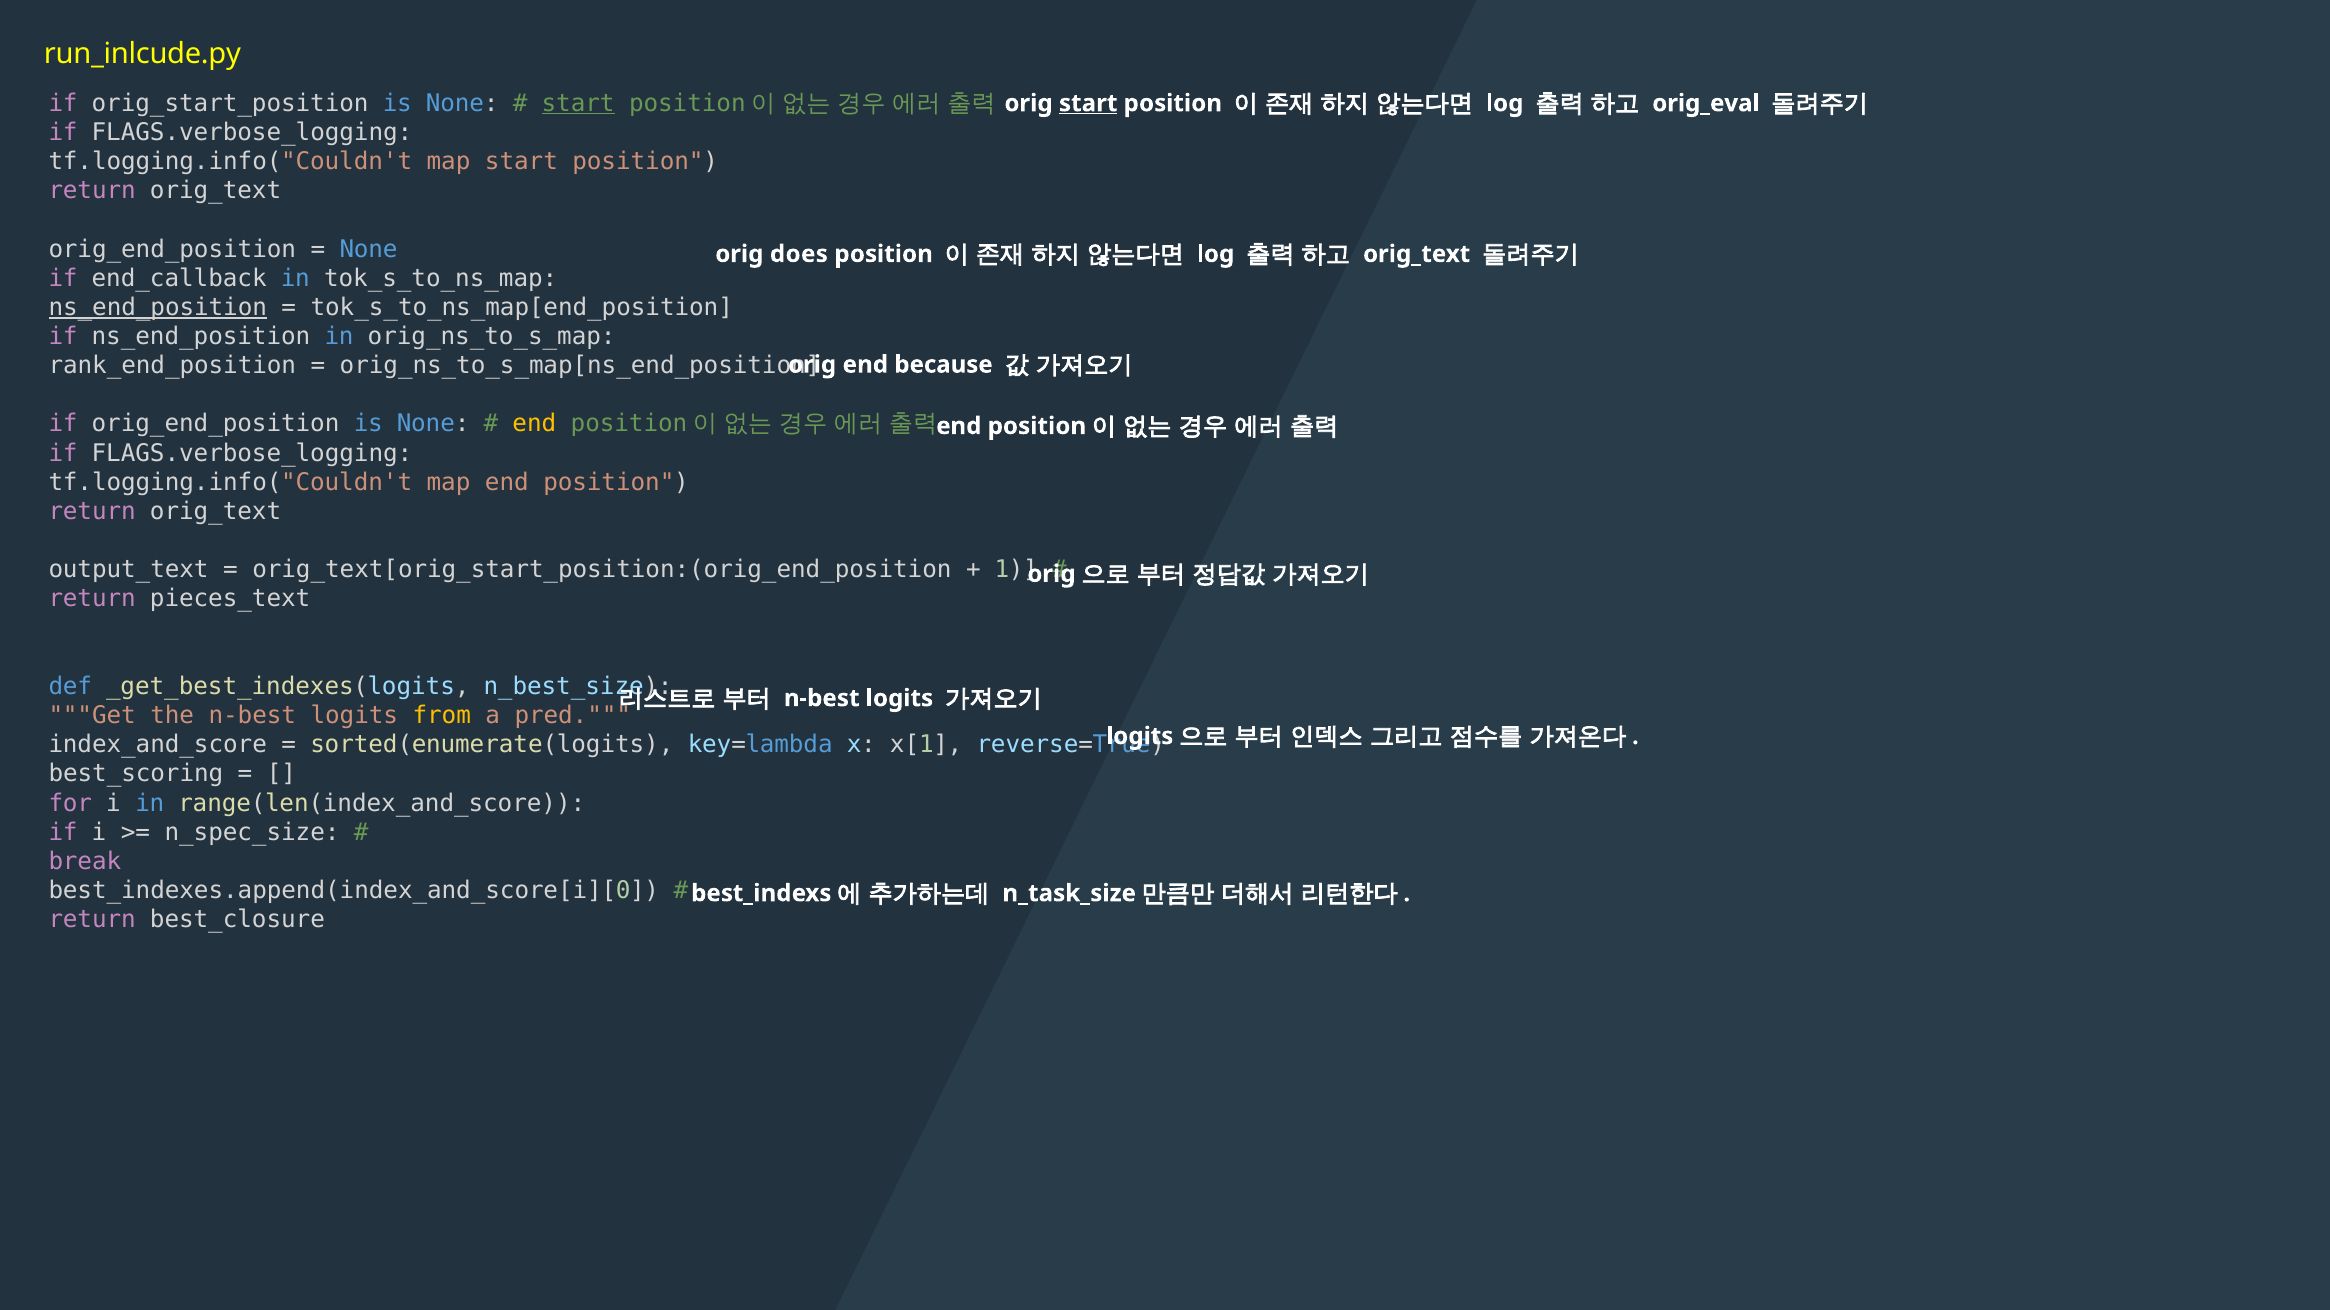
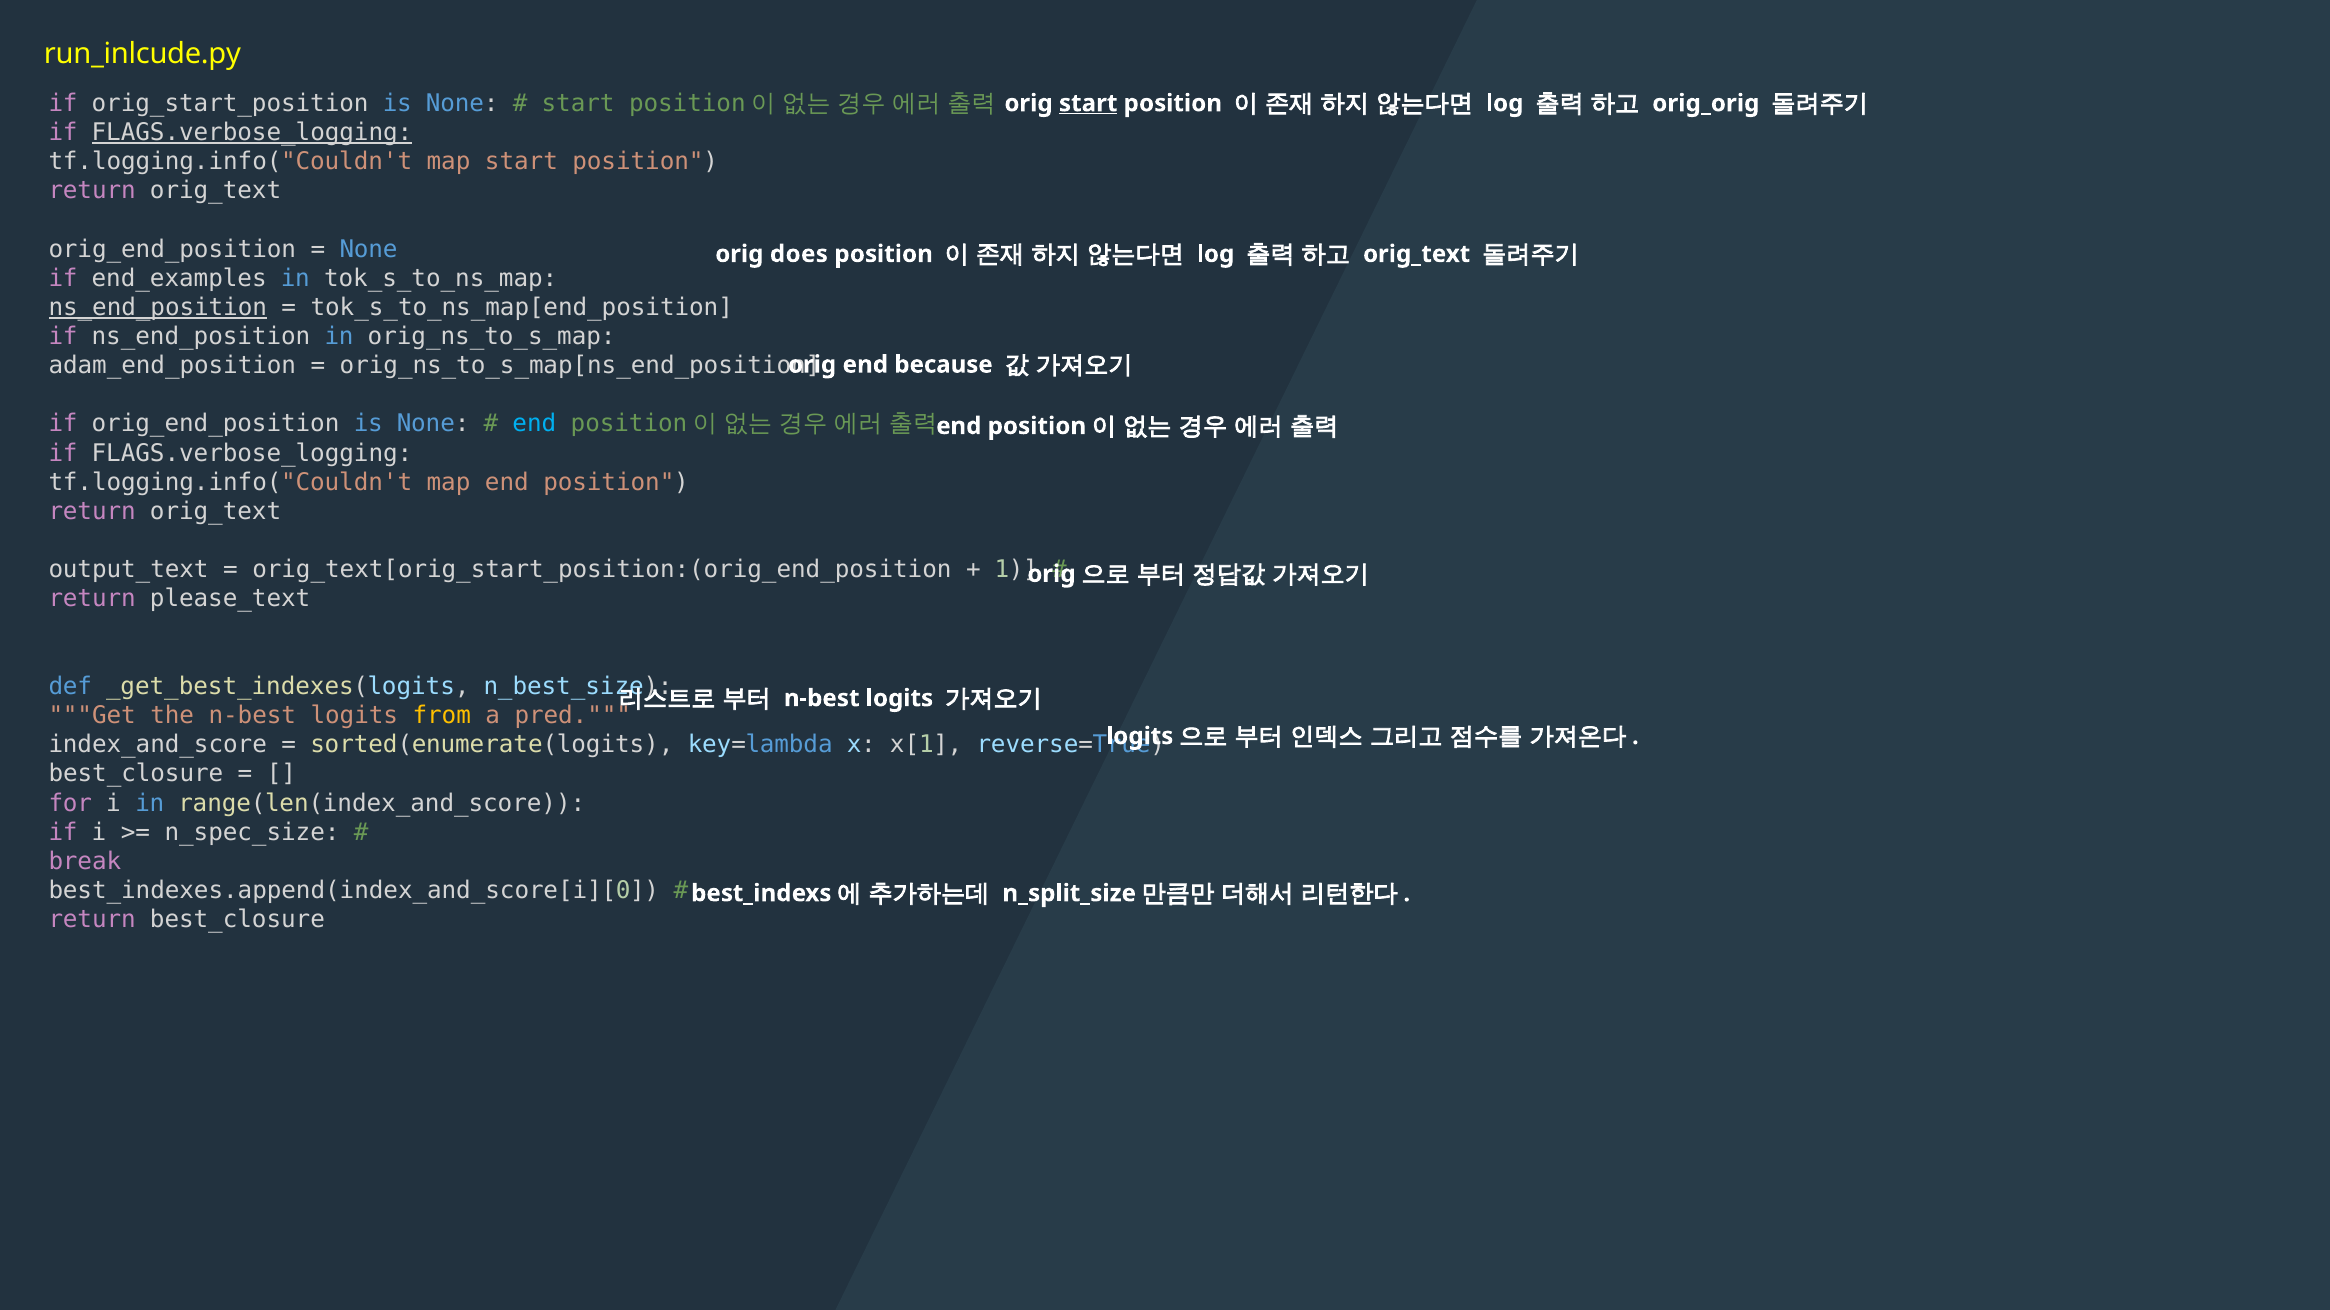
start underline: present -> none (578, 103)
orig_eval: orig_eval -> orig_orig (1706, 103)
FLAGS.verbose_logging underline: none -> present (252, 132)
end_callback: end_callback -> end_examples (179, 278)
rank_end_position: rank_end_position -> adam_end_position (172, 366)
end colour: yellow -> light blue (534, 424)
pieces_text: pieces_text -> please_text (230, 599)
best_scoring: best_scoring -> best_closure (136, 774)
n_task_size: n_task_size -> n_split_size (1069, 894)
